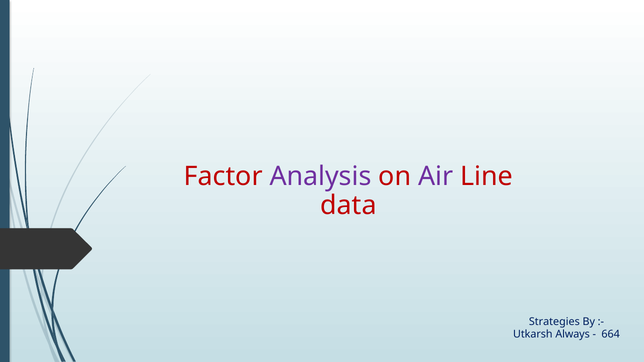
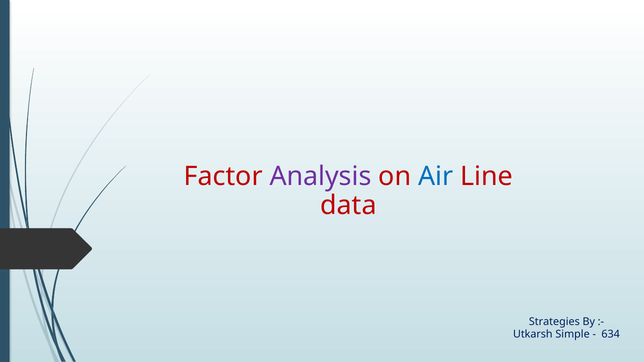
Air colour: purple -> blue (436, 176)
Always: Always -> Simple (573, 335)
664: 664 -> 634 (611, 335)
